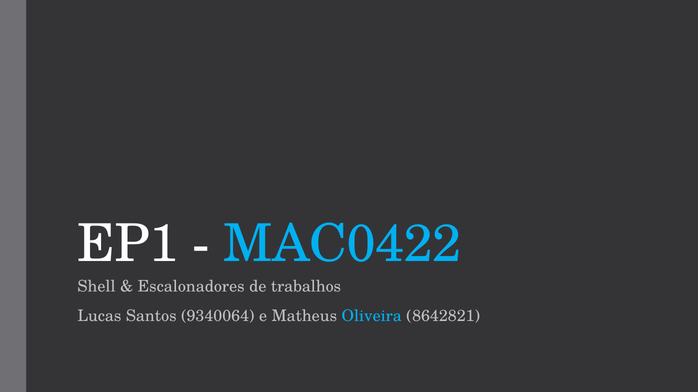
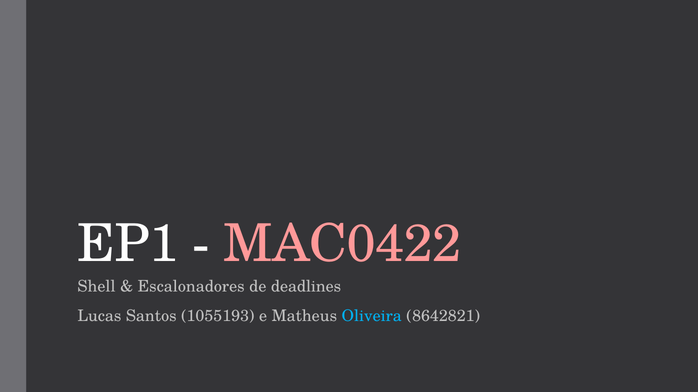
MAC0422 colour: light blue -> pink (342, 244)
trabalhos: trabalhos -> deadlines (306, 287)
9340064: 9340064 -> 1055193 (218, 317)
